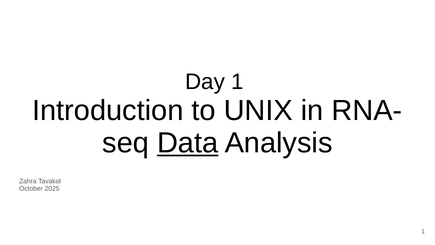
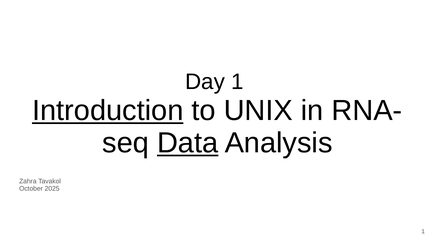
Introduction underline: none -> present (108, 110)
